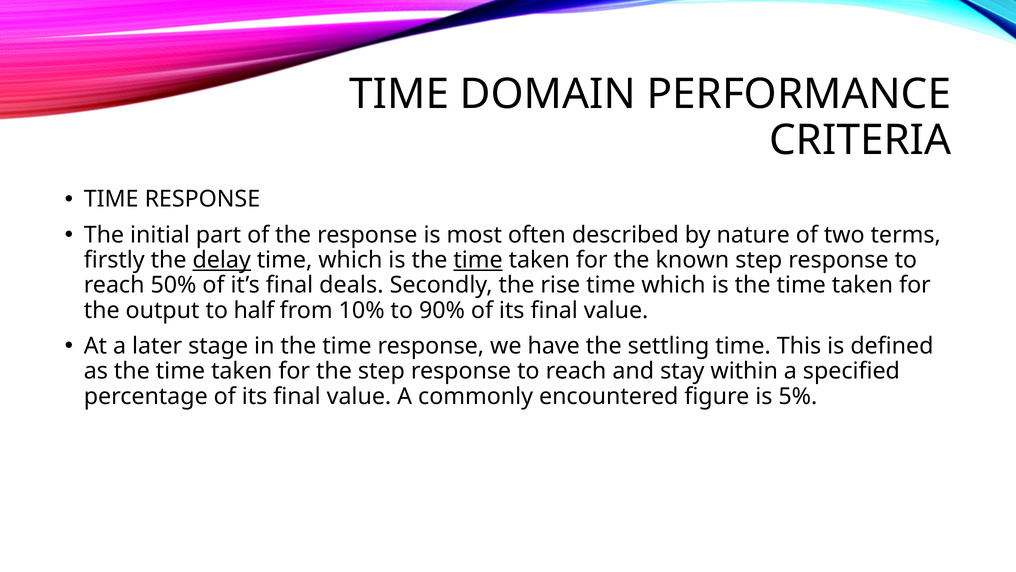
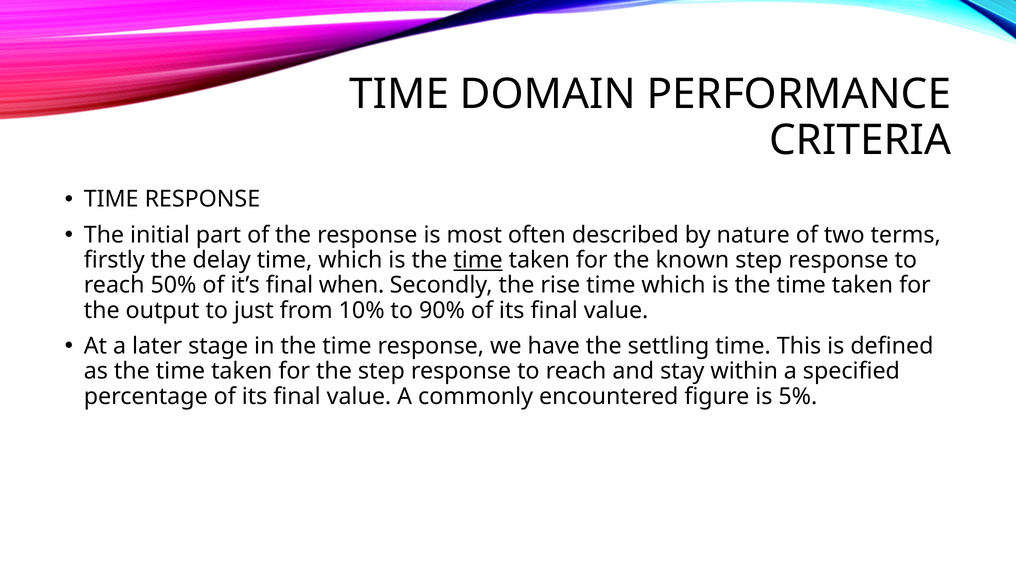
delay underline: present -> none (222, 260)
deals: deals -> when (352, 285)
half: half -> just (254, 310)
